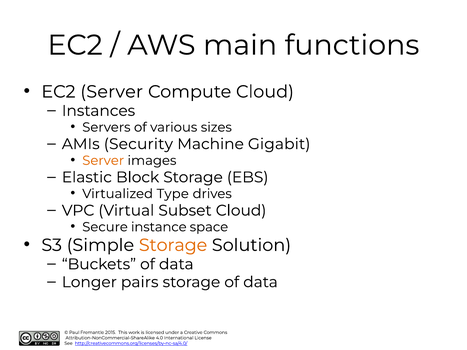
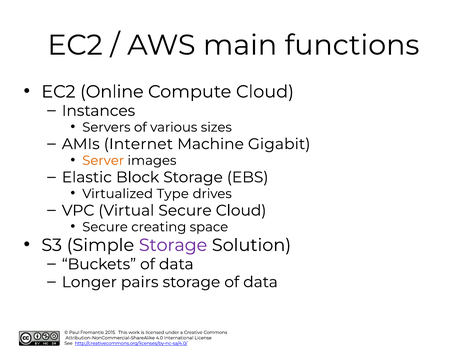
EC2 Server: Server -> Online (112, 92)
Security: Security -> Internet (138, 144)
Virtual Subset: Subset -> Secure (185, 211)
instance: instance -> creating (159, 227)
Storage colour: orange -> purple (173, 245)
